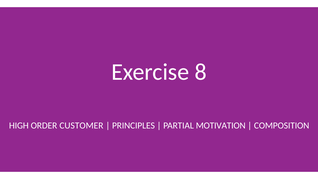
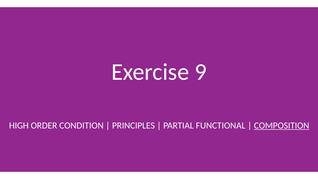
8: 8 -> 9 (201, 72)
CUSTOMER: CUSTOMER -> CONDITION (81, 125)
MOTIVATION: MOTIVATION -> FUNCTIONAL (221, 125)
COMPOSITION underline: none -> present (282, 125)
